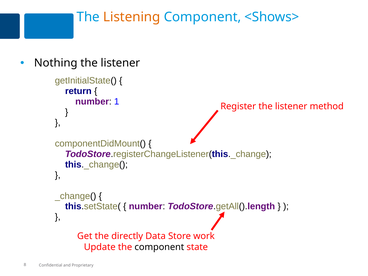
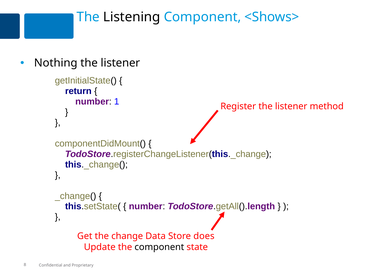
Listening colour: orange -> black (132, 17)
directly: directly -> change (127, 236)
work: work -> does (204, 236)
